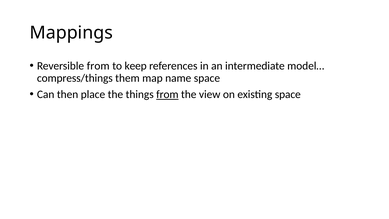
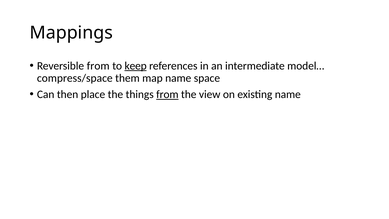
keep underline: none -> present (136, 66)
compress/things: compress/things -> compress/space (75, 78)
existing space: space -> name (288, 94)
